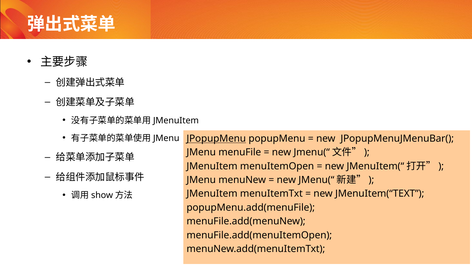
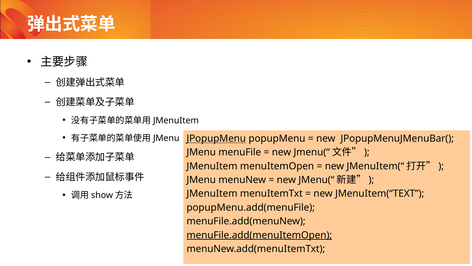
menuFile.add(menuItemOpen underline: none -> present (259, 235)
